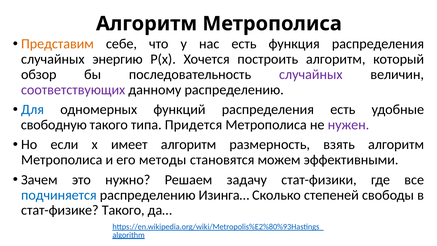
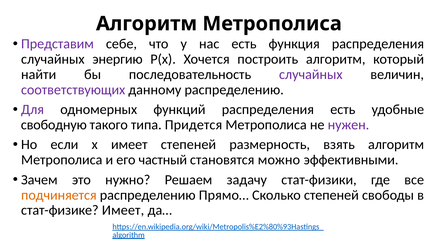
Представим colour: orange -> purple (57, 44)
обзор: обзор -> найти (39, 74)
Для colour: blue -> purple (33, 109)
имеет алгоритм: алгоритм -> степеней (188, 145)
методы: методы -> частный (163, 160)
можем: можем -> можно (279, 160)
подчиняется colour: blue -> orange (59, 195)
Изинга…: Изинга… -> Прямо… (224, 195)
стат-физике Такого: Такого -> Имеет (123, 210)
